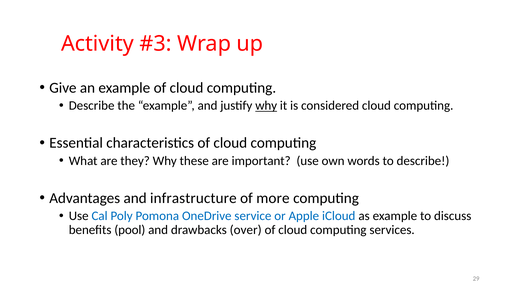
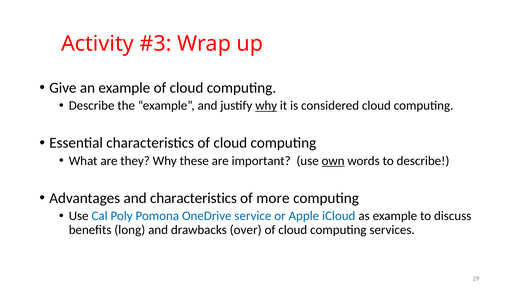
own underline: none -> present (333, 161)
and infrastructure: infrastructure -> characteristics (193, 198)
pool: pool -> long (130, 230)
